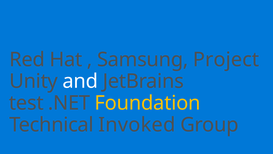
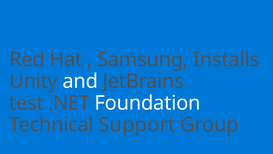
Project: Project -> Installs (226, 59)
Foundation colour: yellow -> white (148, 103)
Invoked: Invoked -> Support (137, 124)
